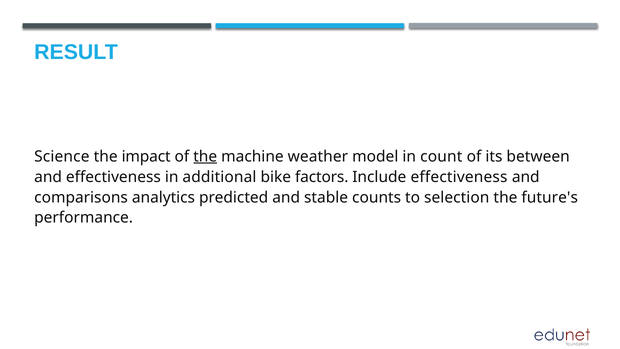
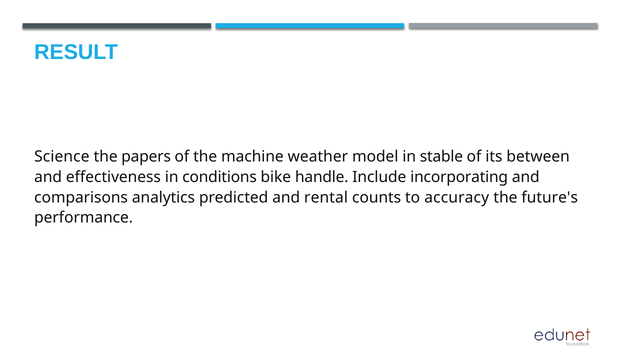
impact: impact -> papers (146, 156)
the underline: present -> none (205, 156)
count: count -> stable (441, 156)
additional: additional -> conditions (220, 177)
factors: factors -> handle (322, 177)
Include effectiveness: effectiveness -> incorporating (459, 177)
stable: stable -> rental (326, 197)
selection: selection -> accuracy (457, 197)
